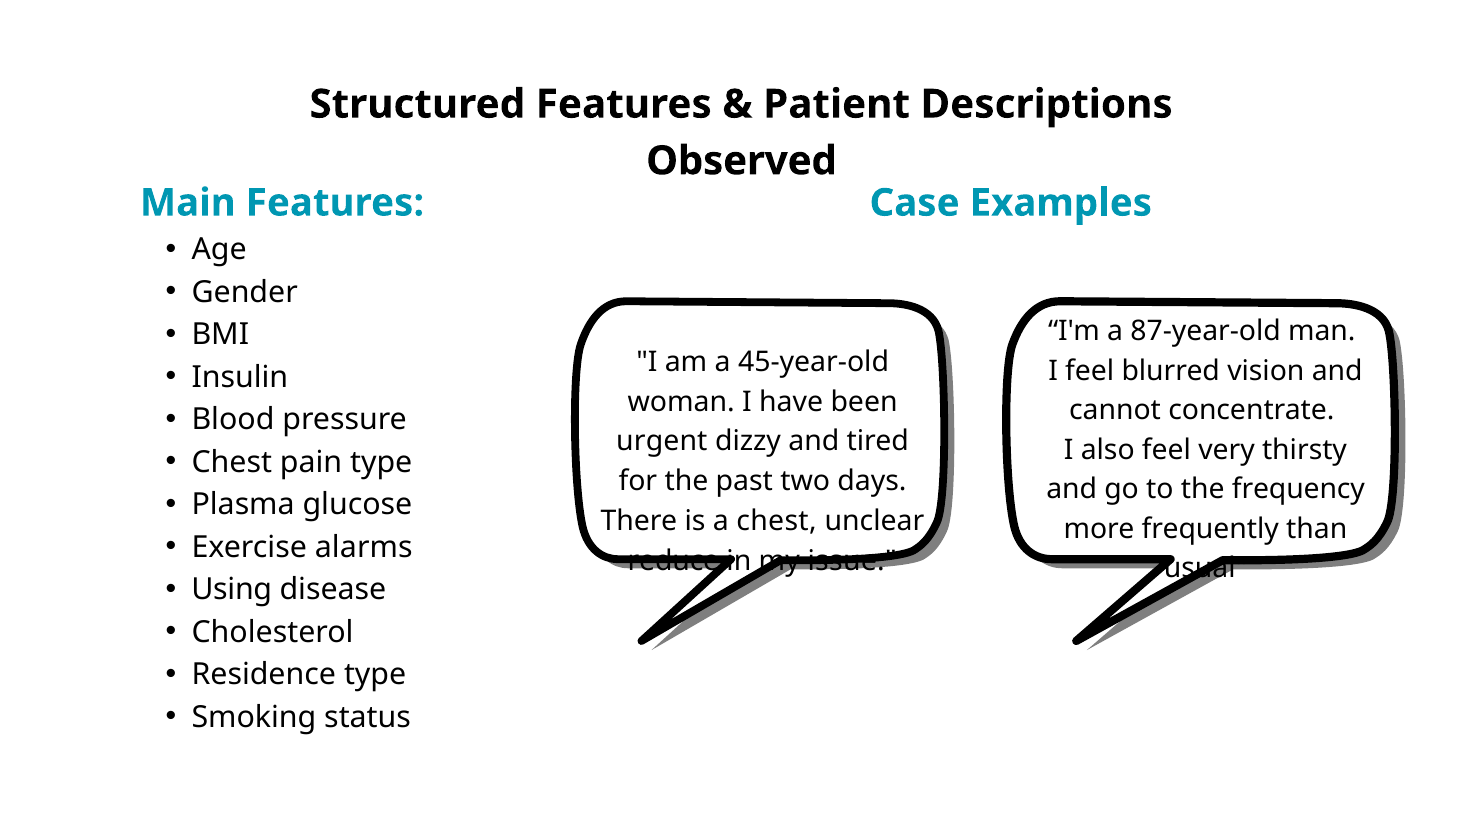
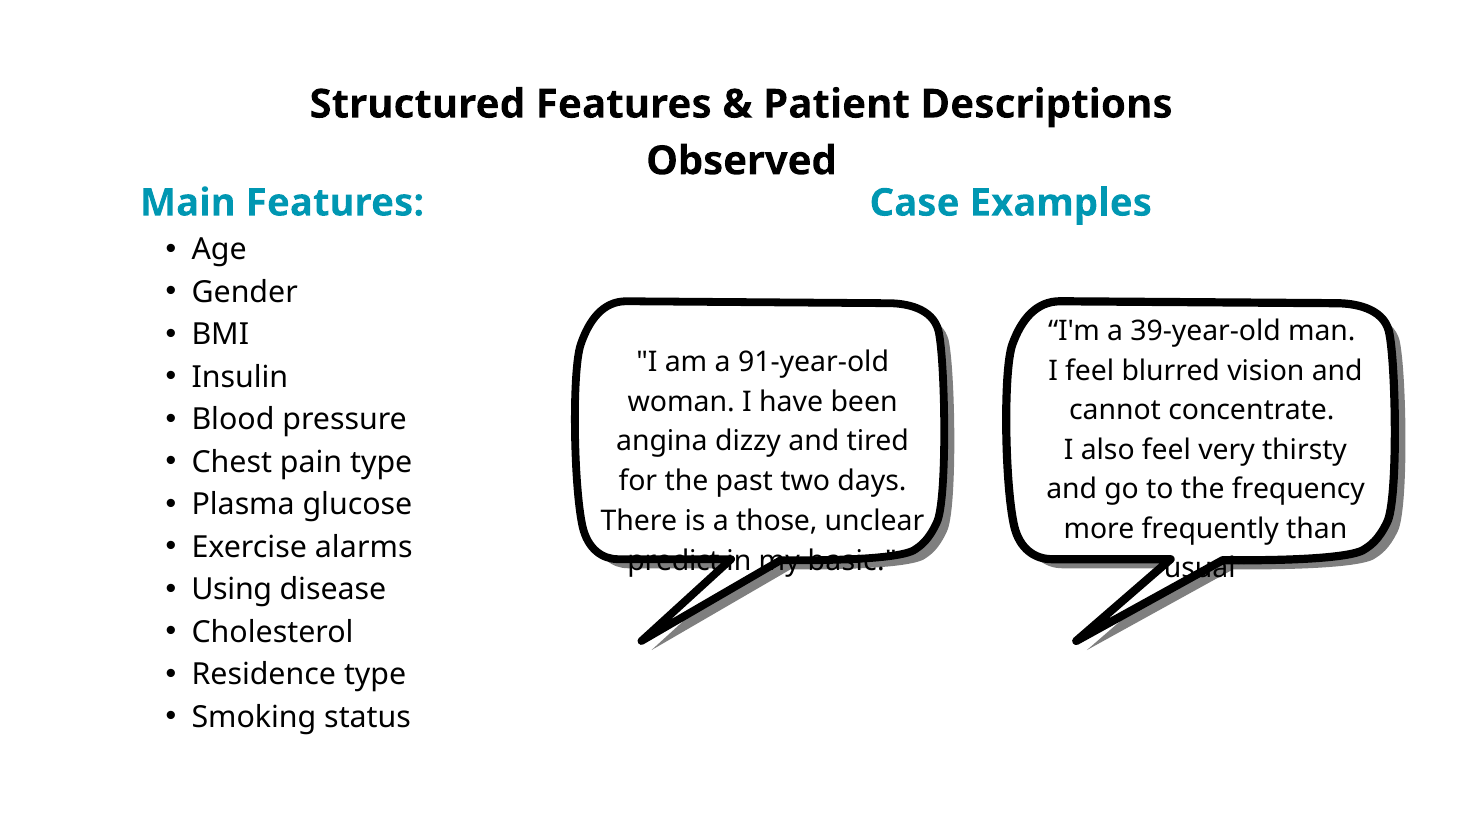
87-year-old: 87-year-old -> 39-year-old (1206, 332)
45-year-old: 45-year-old -> 91-year-old (814, 362)
urgent: urgent -> angina (662, 442)
a chest: chest -> those (777, 521)
reduce: reduce -> predict (674, 561)
issue: issue -> basic (852, 561)
